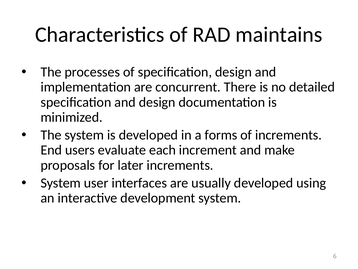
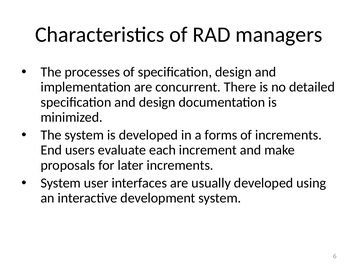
maintains: maintains -> managers (279, 35)
